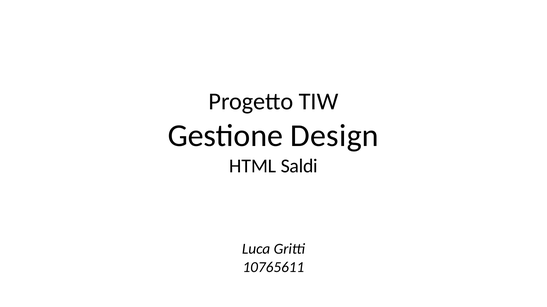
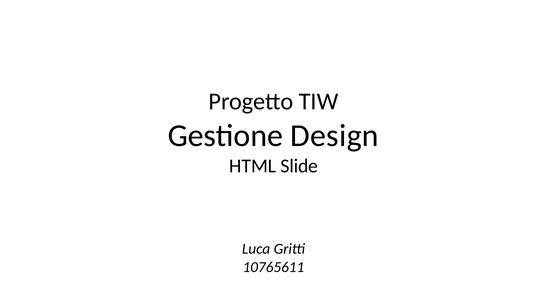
Saldi: Saldi -> Slide (299, 166)
